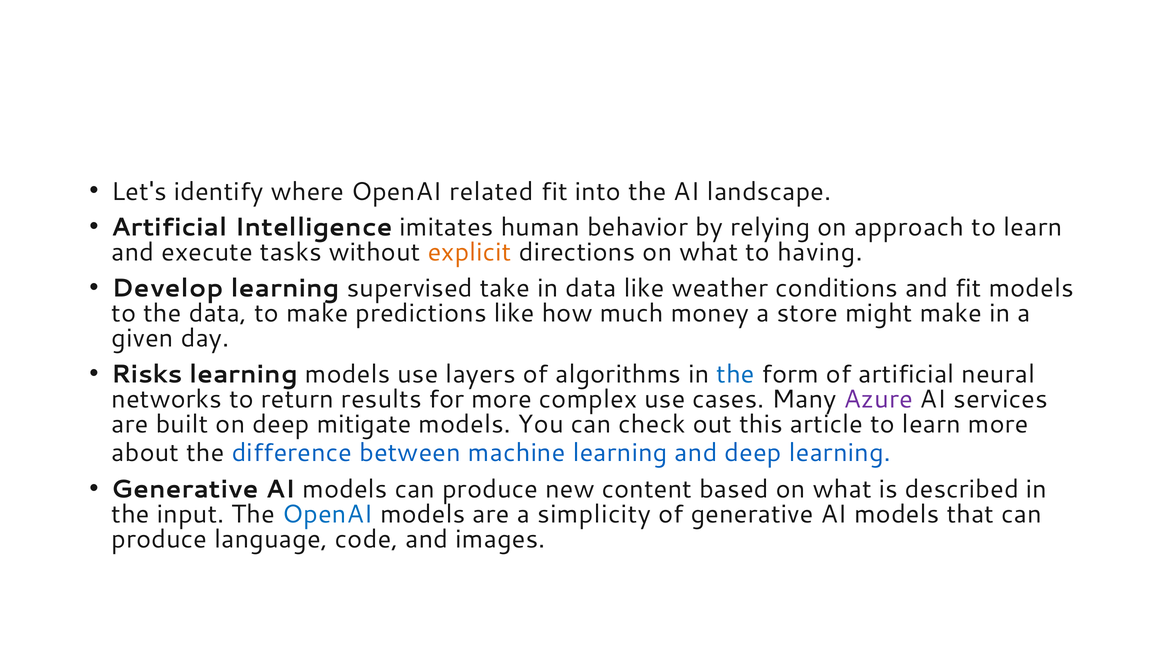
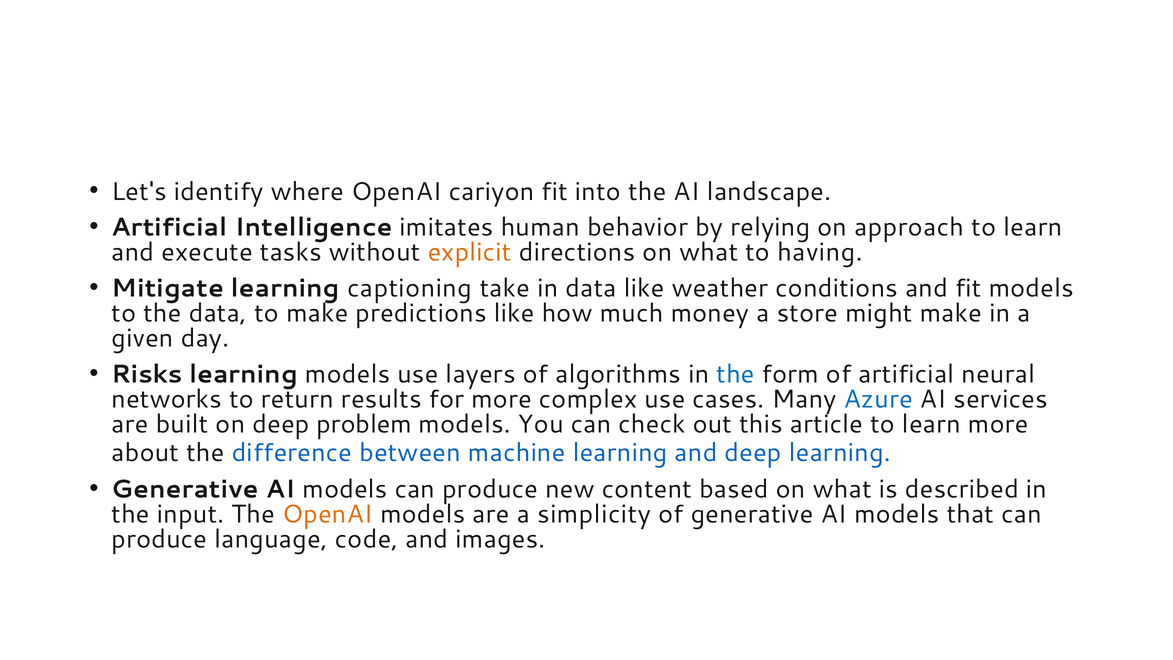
related: related -> cariyon (492, 192)
Develop: Develop -> Mitigate (168, 288)
supervised: supervised -> captioning (410, 288)
Azure colour: purple -> blue (878, 399)
mitigate: mitigate -> problem (364, 424)
OpenAI colour: blue -> orange (328, 514)
